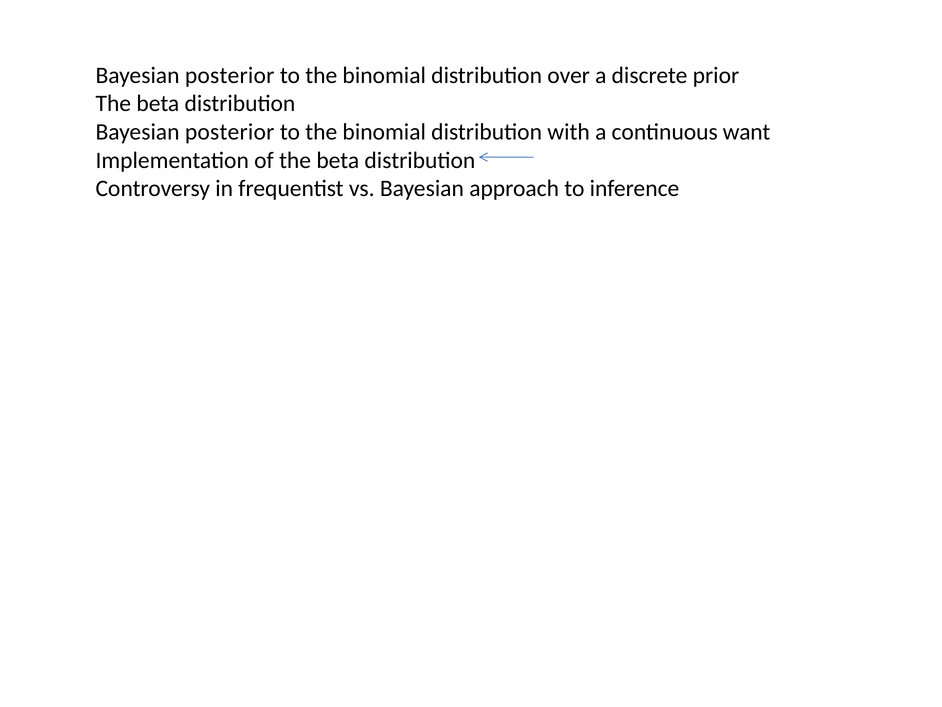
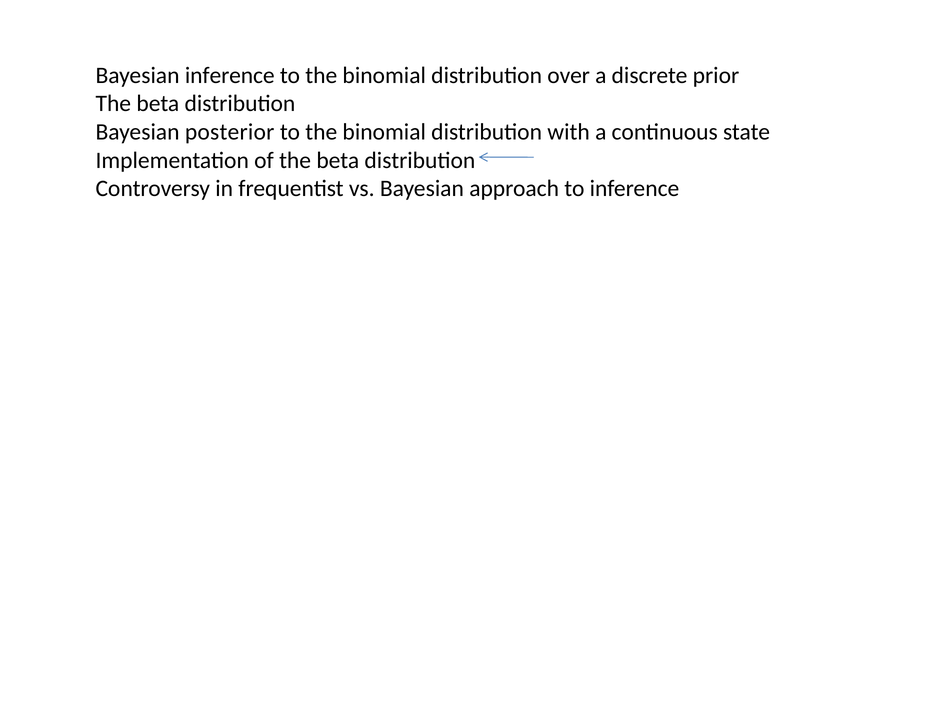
posterior: posterior -> inference (230, 75)
want: want -> state (746, 132)
